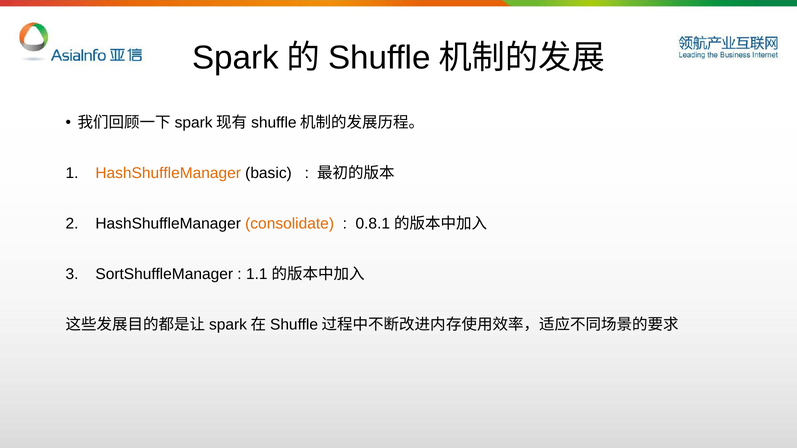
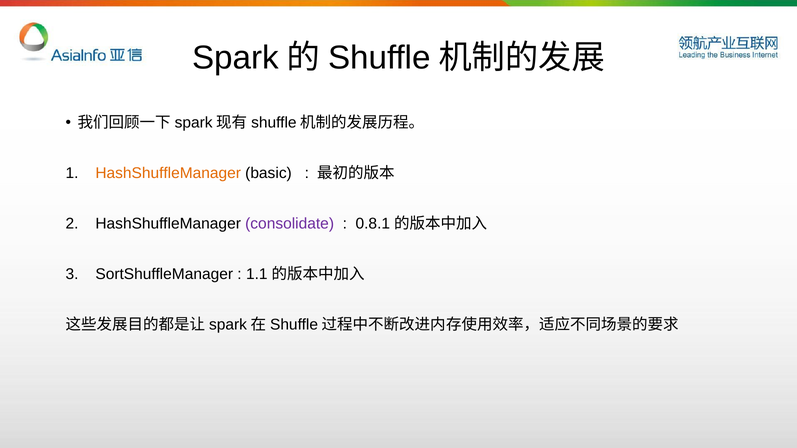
consolidate colour: orange -> purple (290, 224)
